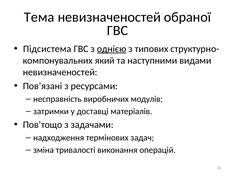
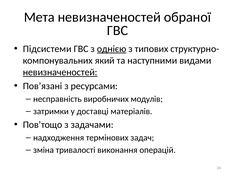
Тема: Тема -> Мета (39, 17)
Підсистема: Підсистема -> Підсистеми (47, 49)
невизначеностей underline: none -> present (60, 72)
